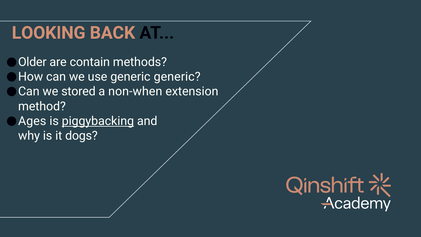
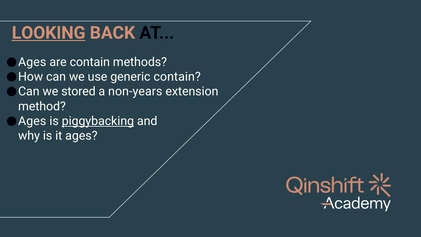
LOOKING underline: none -> present (49, 33)
Older: Older -> Ages (32, 62)
generic generic: generic -> contain (177, 77)
non-when: non-when -> non-years (135, 91)
it dogs: dogs -> ages (81, 136)
